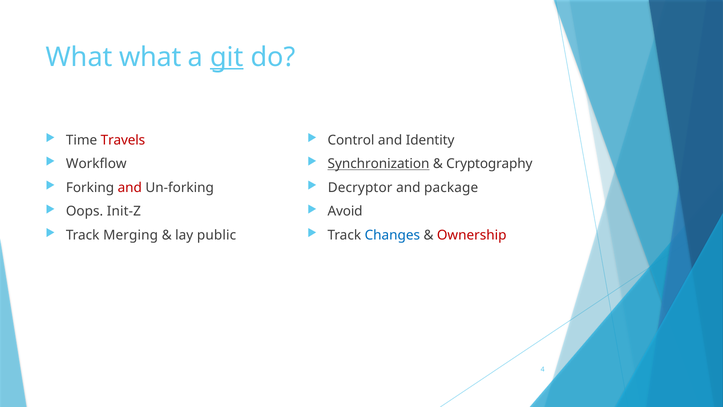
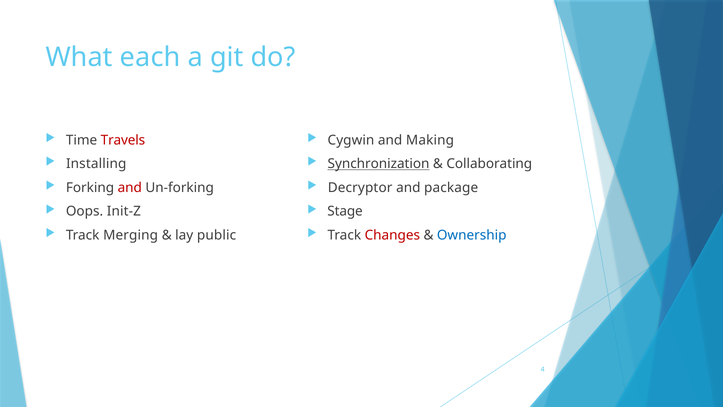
What what: what -> each (150, 57)
git underline: present -> none (227, 57)
Control: Control -> Cygwin (351, 140)
Identity: Identity -> Making (430, 140)
Workflow: Workflow -> Installing (96, 164)
Cryptography: Cryptography -> Collaborating (489, 164)
Avoid: Avoid -> Stage (345, 211)
Changes colour: blue -> red (392, 235)
Ownership colour: red -> blue (472, 235)
